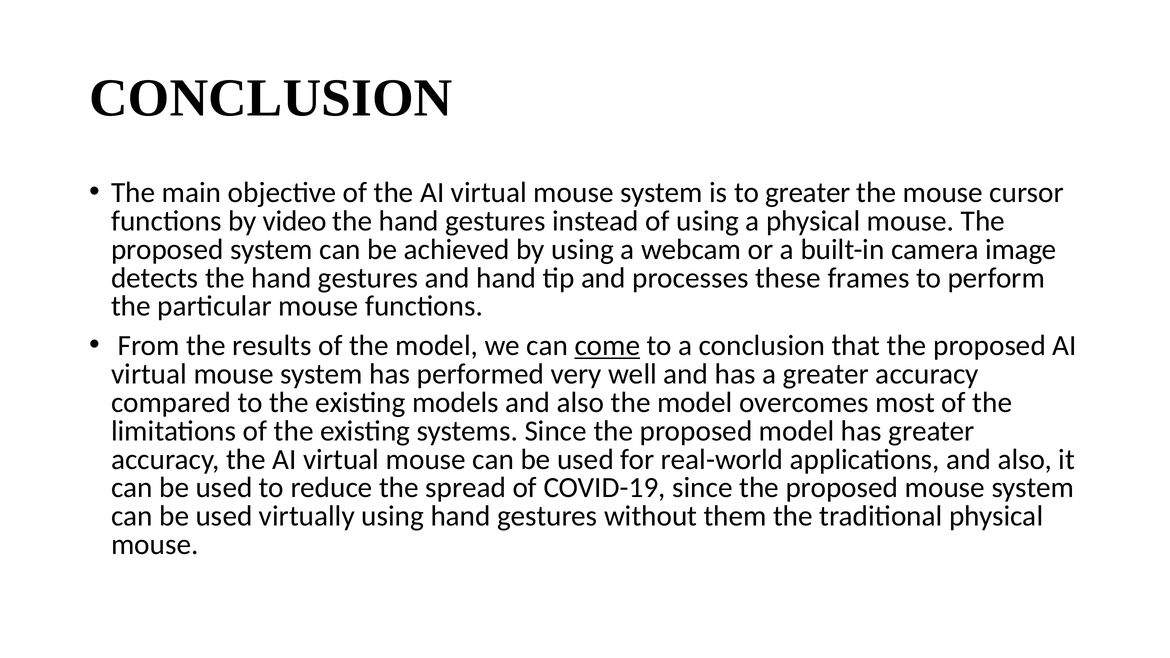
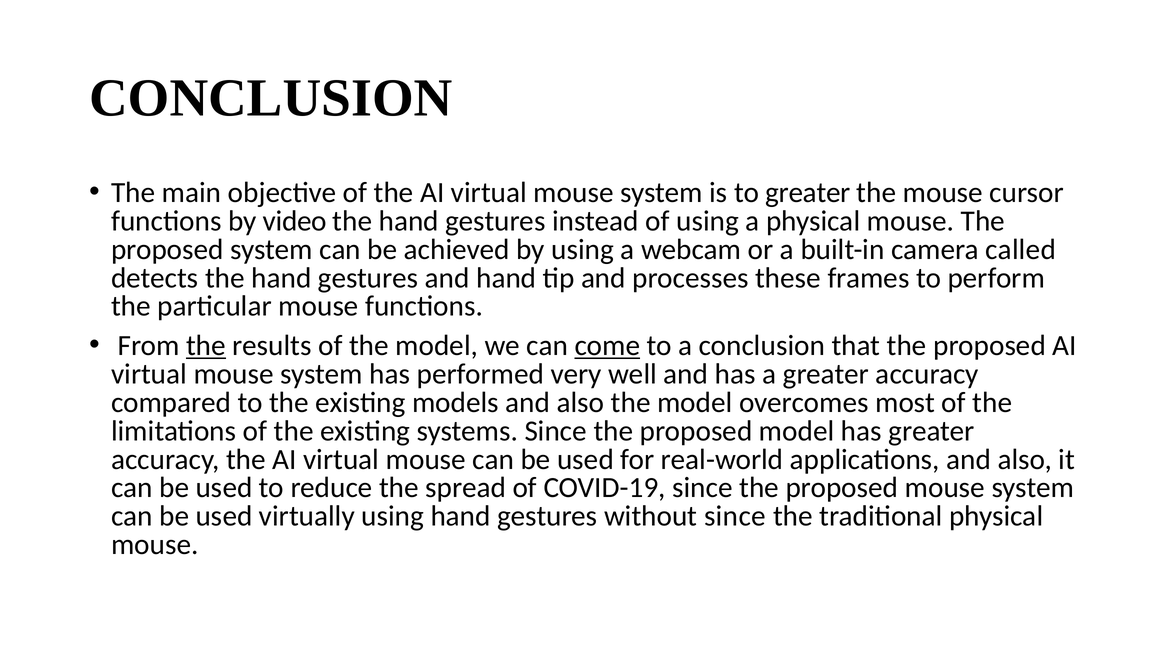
image: image -> called (1021, 250)
the underline: none -> present (206, 346)
without them: them -> since (735, 516)
